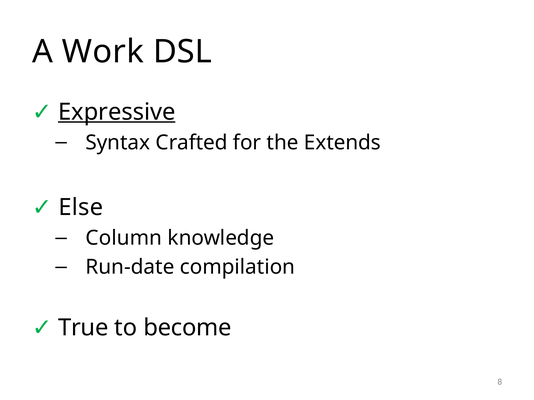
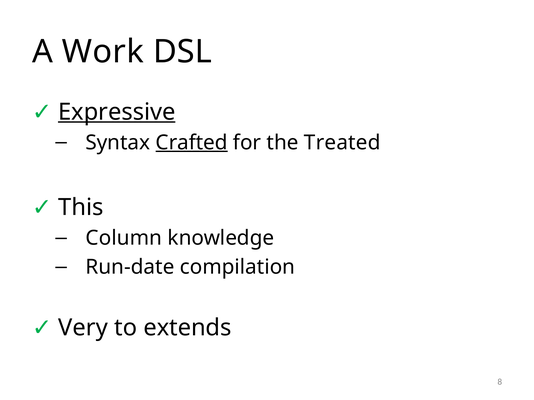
Crafted underline: none -> present (192, 143)
Extends: Extends -> Treated (342, 143)
Else: Else -> This (81, 208)
True: True -> Very (83, 328)
become: become -> extends (187, 328)
